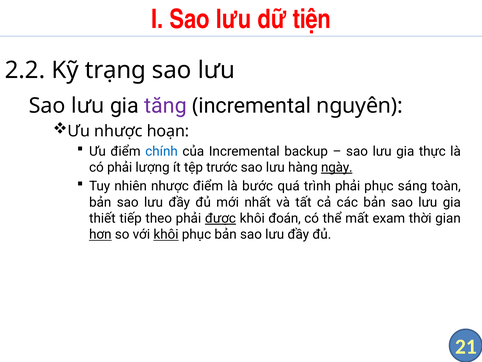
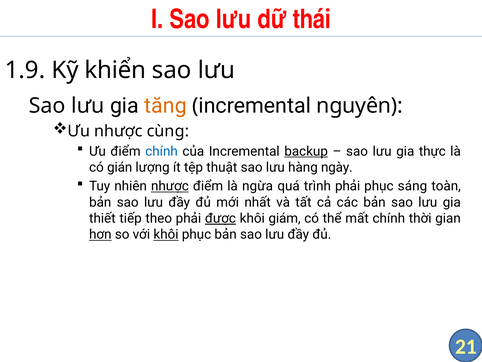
tiện: tiện -> thái (312, 19)
2.2: 2.2 -> 1.9 (25, 70)
trạng: trạng -> khiển (115, 70)
tăng colour: purple -> orange (165, 106)
hoạn: hoạn -> cùng (168, 131)
backup underline: none -> present (306, 151)
có phải: phải -> gián (120, 167)
trước: trước -> thuật (222, 167)
ngày underline: present -> none (337, 167)
nhược underline: none -> present (170, 186)
bước: bước -> ngừa (258, 186)
đoán: đoán -> giám (285, 218)
mất exam: exam -> chính (389, 218)
